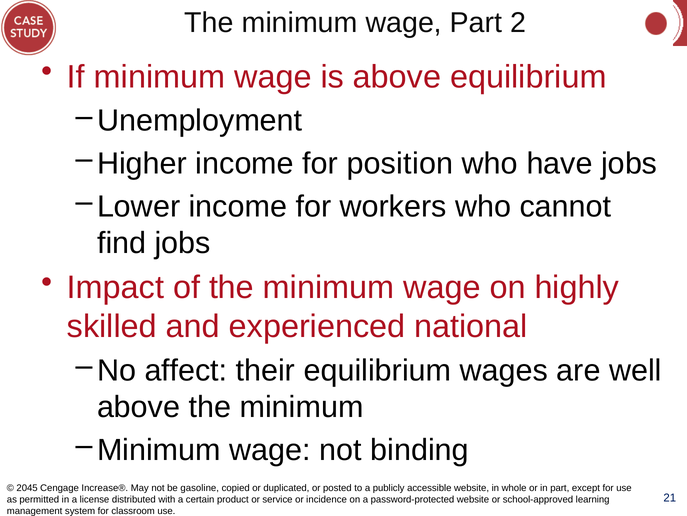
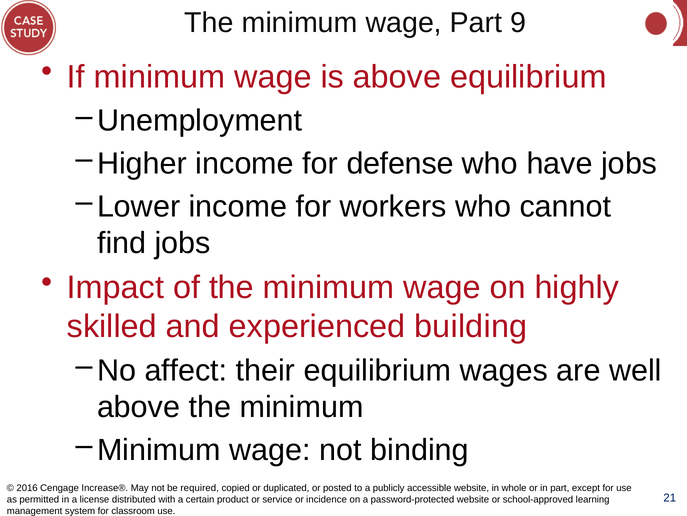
2: 2 -> 9 (518, 23)
position: position -> defense (400, 163)
national: national -> building (471, 326)
2045: 2045 -> 2016 (27, 487)
gasoline: gasoline -> required (200, 487)
